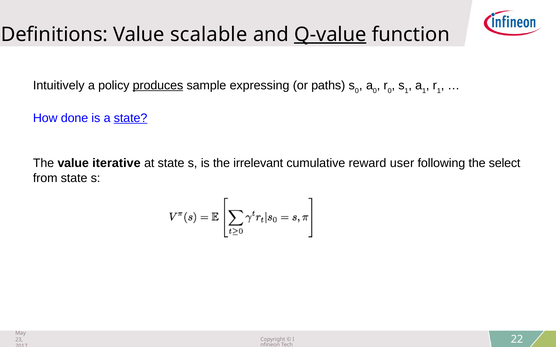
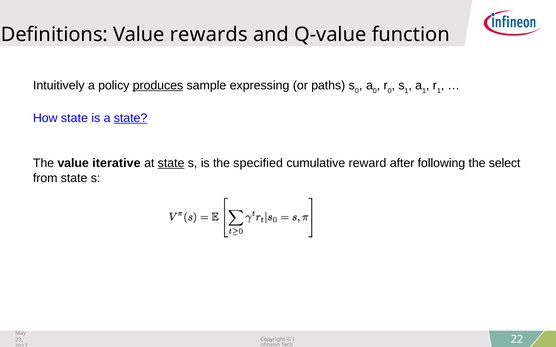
scalable: scalable -> rewards (209, 34)
Q-value underline: present -> none (330, 34)
How done: done -> state (74, 118)
state underline: none -> present (171, 163)
irrelevant: irrelevant -> specified (258, 163)
user: user -> after (402, 163)
